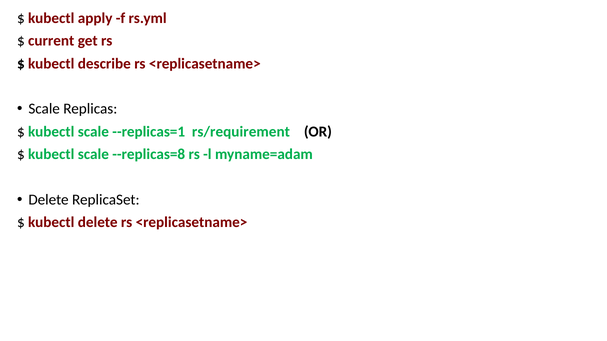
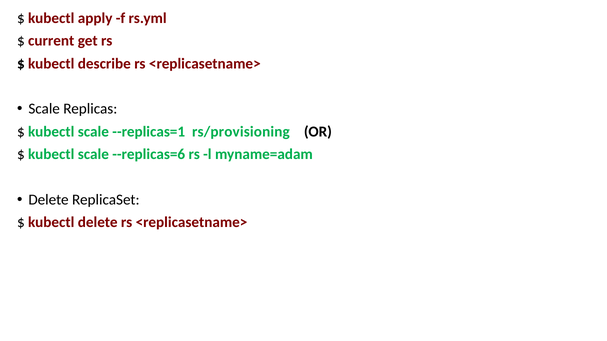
rs/requirement: rs/requirement -> rs/provisioning (241, 132)
--replicas=8: --replicas=8 -> --replicas=6 (149, 155)
